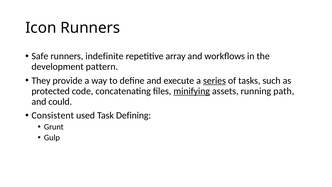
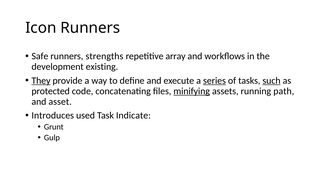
indefinite: indefinite -> strengths (104, 56)
pattern: pattern -> existing (102, 67)
They underline: none -> present (41, 81)
such underline: none -> present (272, 81)
could: could -> asset (60, 101)
Consistent: Consistent -> Introduces (53, 115)
Defining: Defining -> Indicate (133, 115)
